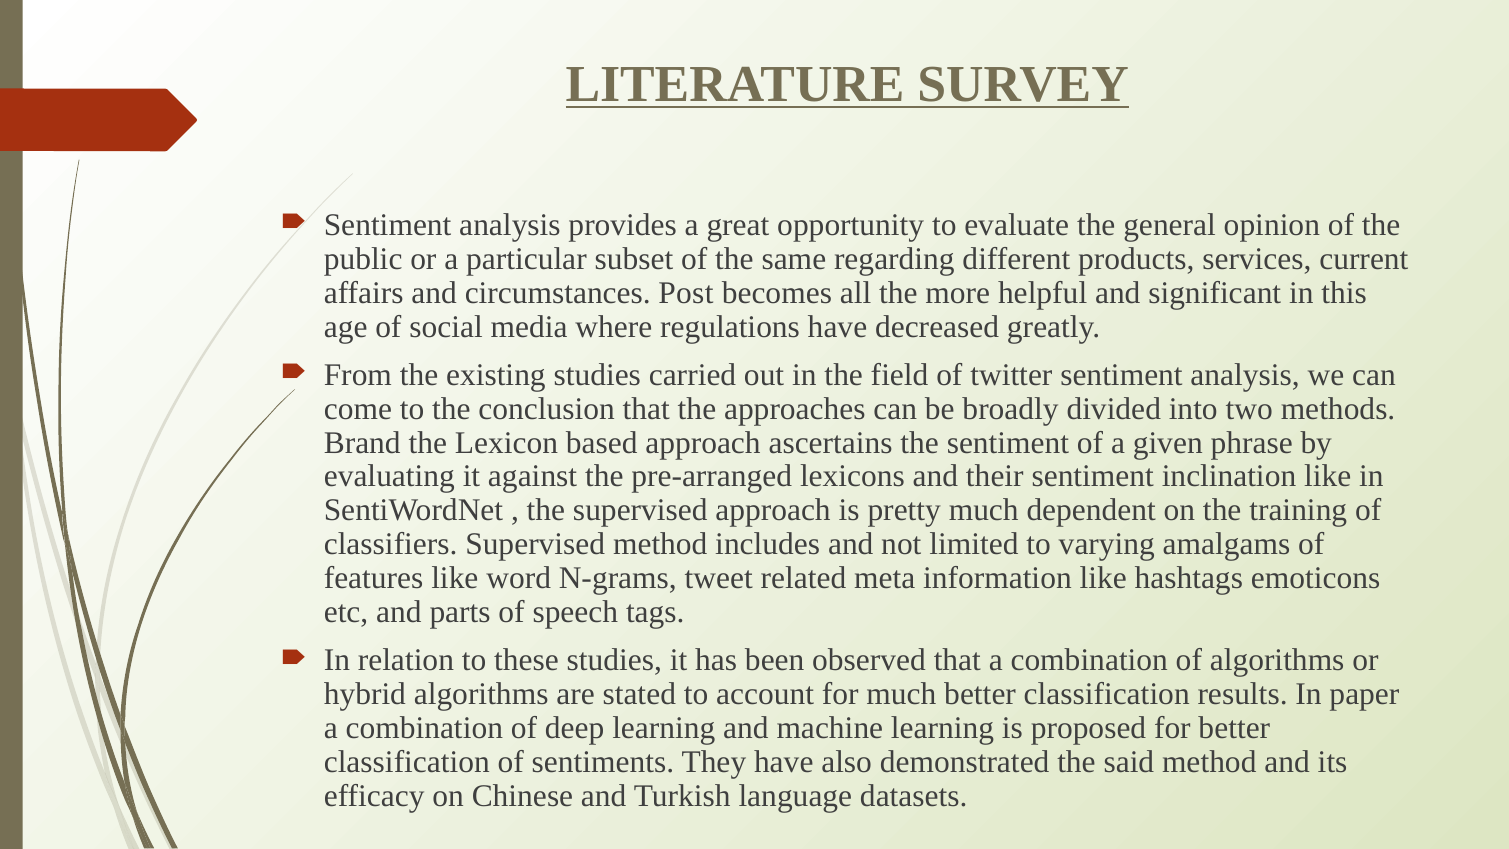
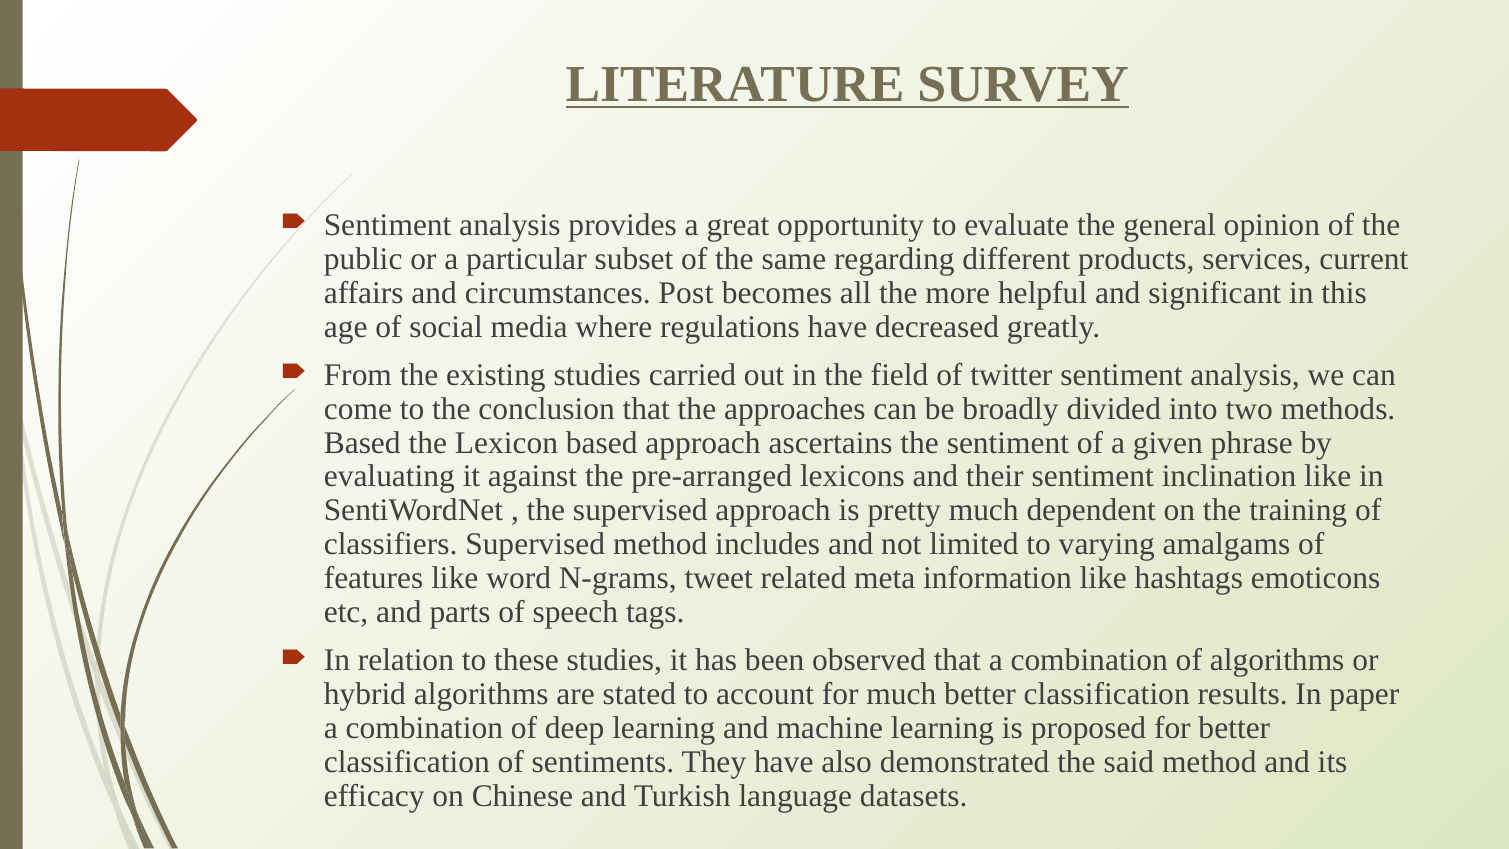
Brand: Brand -> Based (362, 443)
